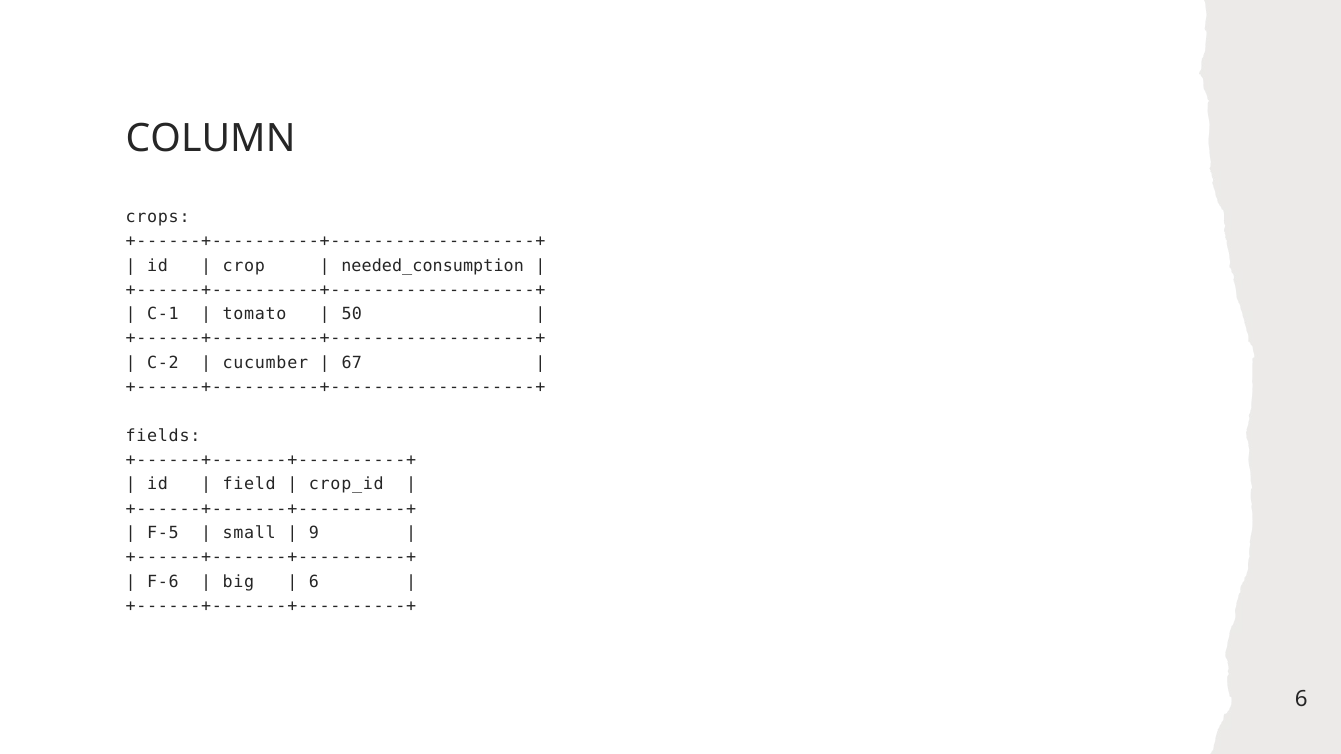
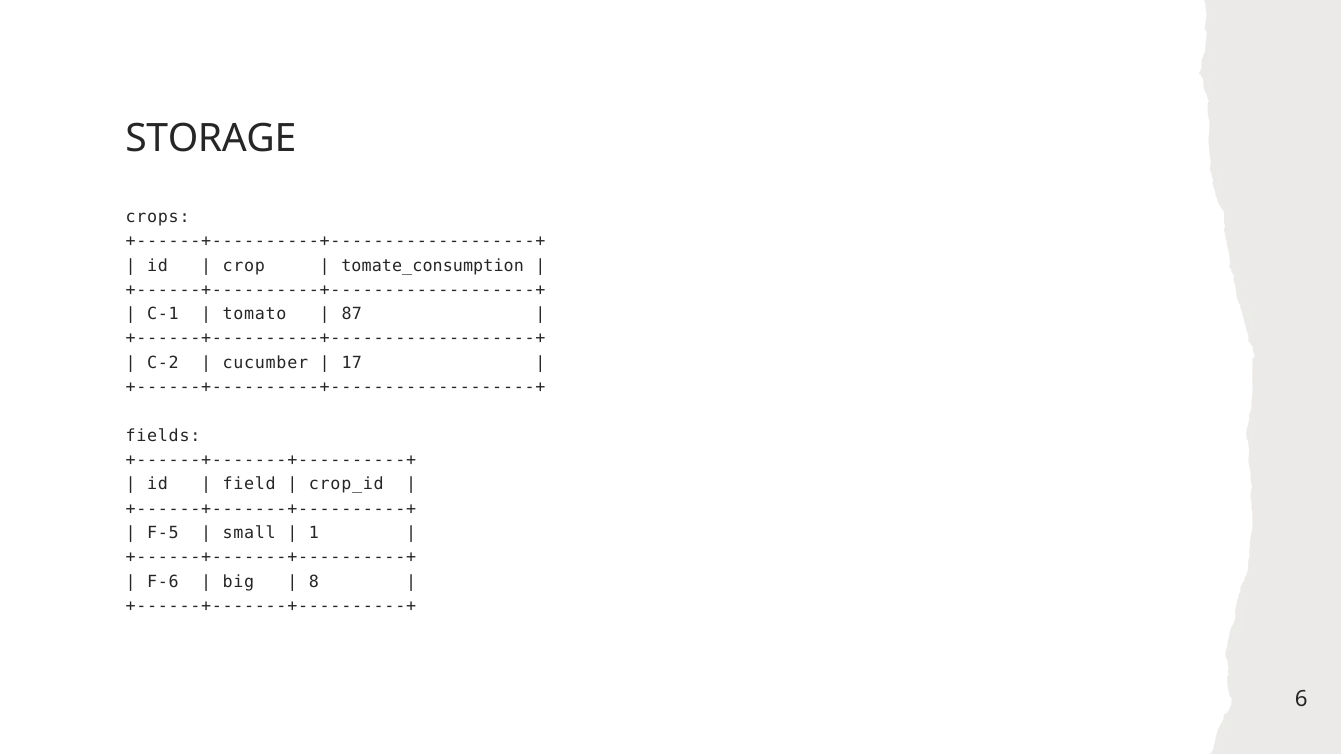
COLUMN: COLUMN -> STORAGE (211, 139)
needed_consumption: needed_consumption -> tomate_consumption (433, 266)
50: 50 -> 87 (352, 314)
67: 67 -> 17 (352, 363)
9: 9 -> 1 (314, 533)
6: 6 -> 8 (314, 582)
